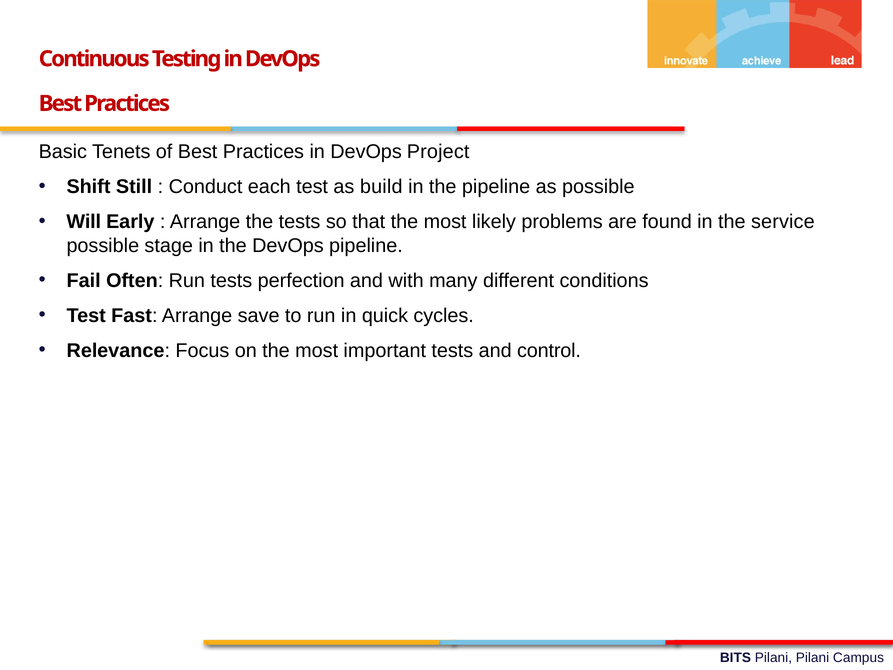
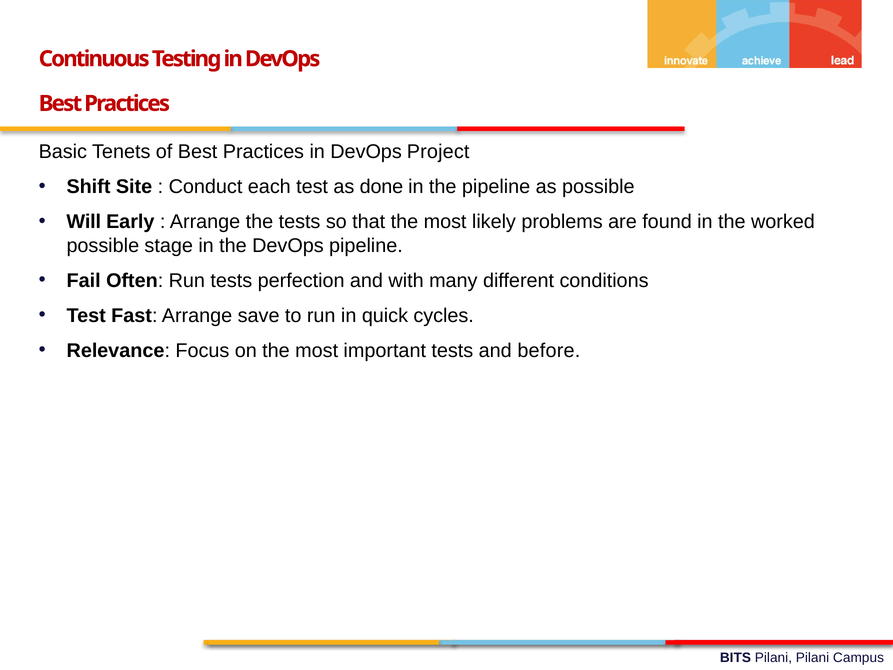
Still: Still -> Site (134, 187)
build: build -> done (381, 187)
service: service -> worked (783, 222)
control: control -> before (549, 350)
